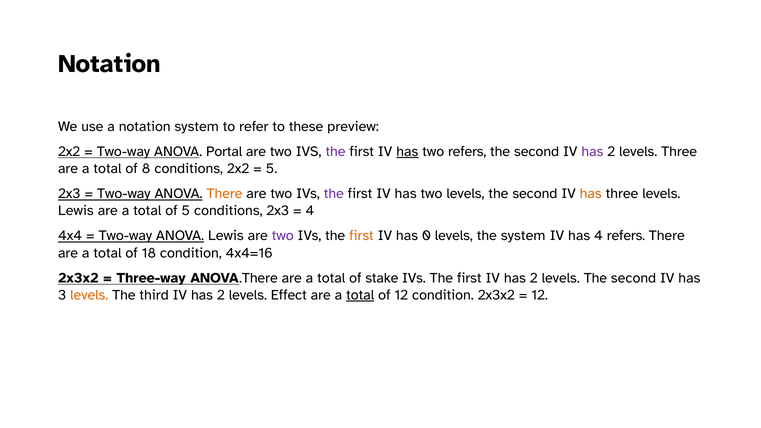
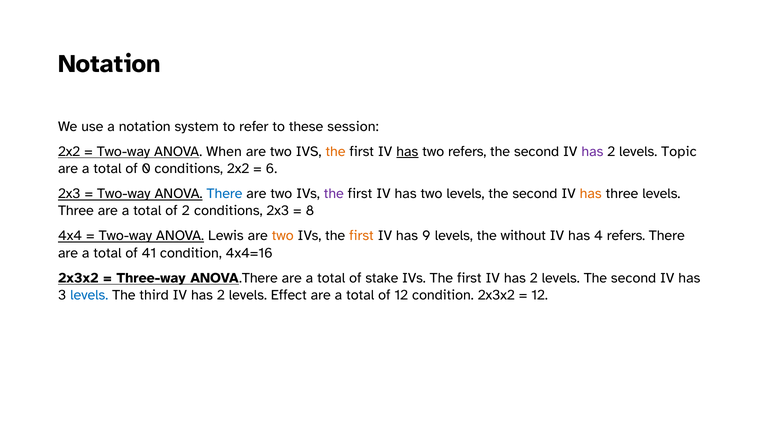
preview: preview -> session (353, 126)
Portal: Portal -> When (224, 151)
the colour: purple -> orange (336, 151)
levels Three: Three -> Topic (679, 151)
8: 8 -> 0 (146, 169)
5: 5 -> 6 (272, 169)
There colour: orange -> blue (225, 194)
Lewis: Lewis -> Three (76, 211)
of 5: 5 -> 2 (186, 211)
4: 4 -> 8 (310, 211)
two colour: purple -> orange (283, 236)
0: 0 -> 9 (426, 236)
the system: system -> without (523, 236)
18: 18 -> 41 (149, 253)
levels colour: orange -> blue (89, 295)
total underline: present -> none (360, 295)
